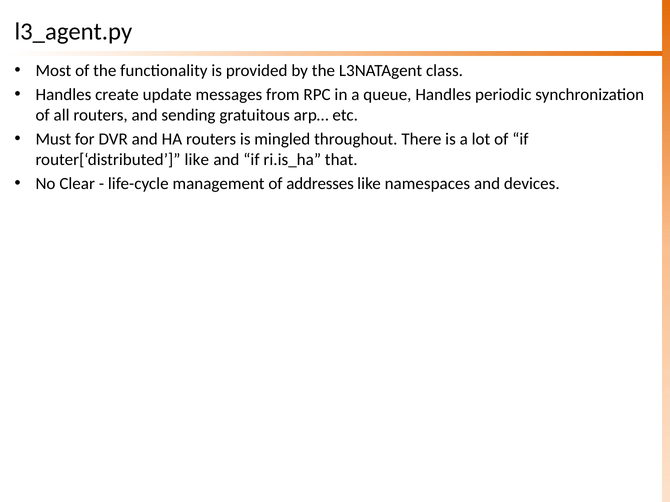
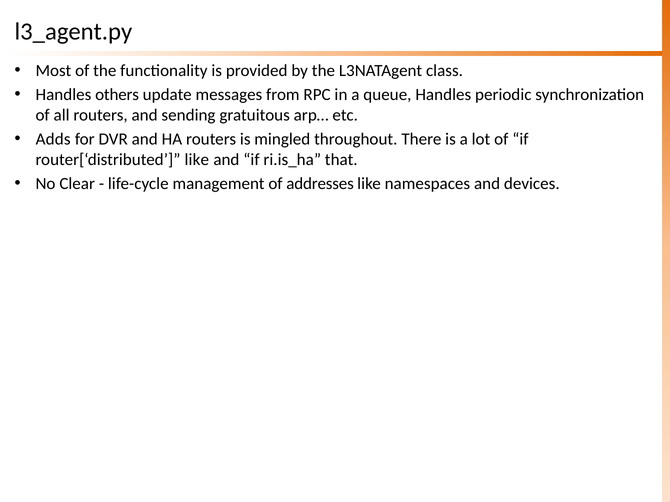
create: create -> others (117, 95)
Must: Must -> Adds (53, 139)
